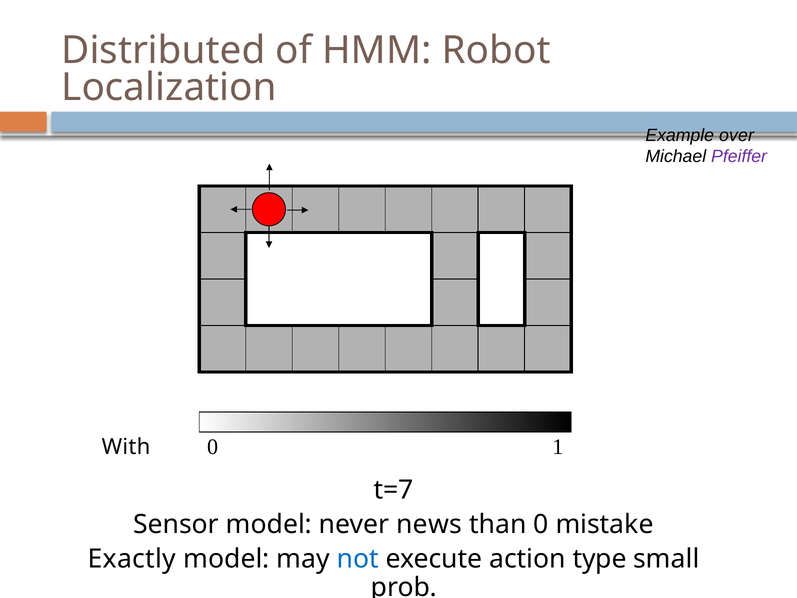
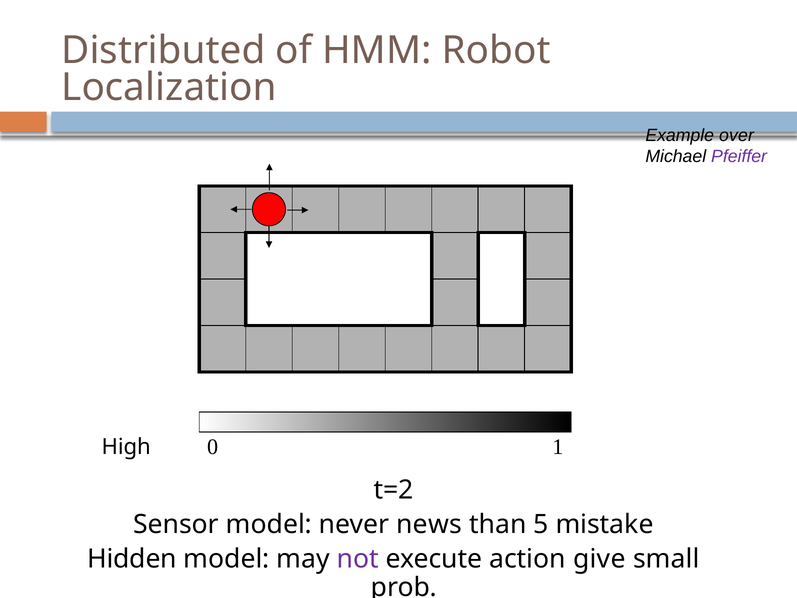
With: With -> High (126, 447)
t=7: t=7 -> t=2 (393, 490)
than 0: 0 -> 5 (541, 524)
Exactly: Exactly -> Hidden (132, 559)
not colour: blue -> purple (358, 559)
type: type -> give (599, 559)
